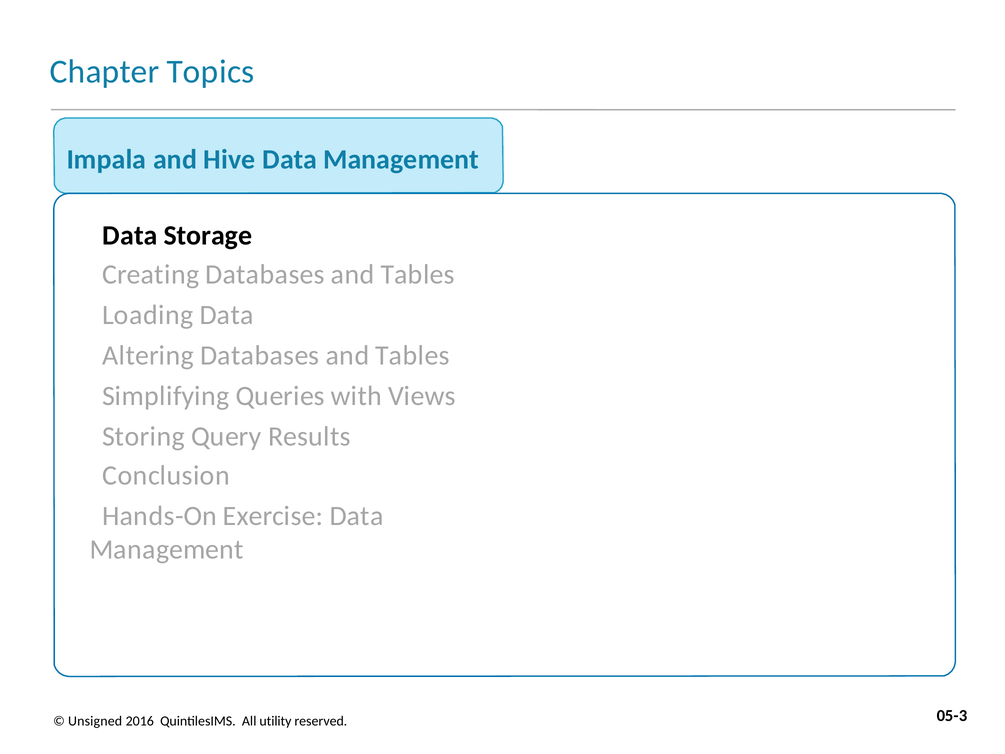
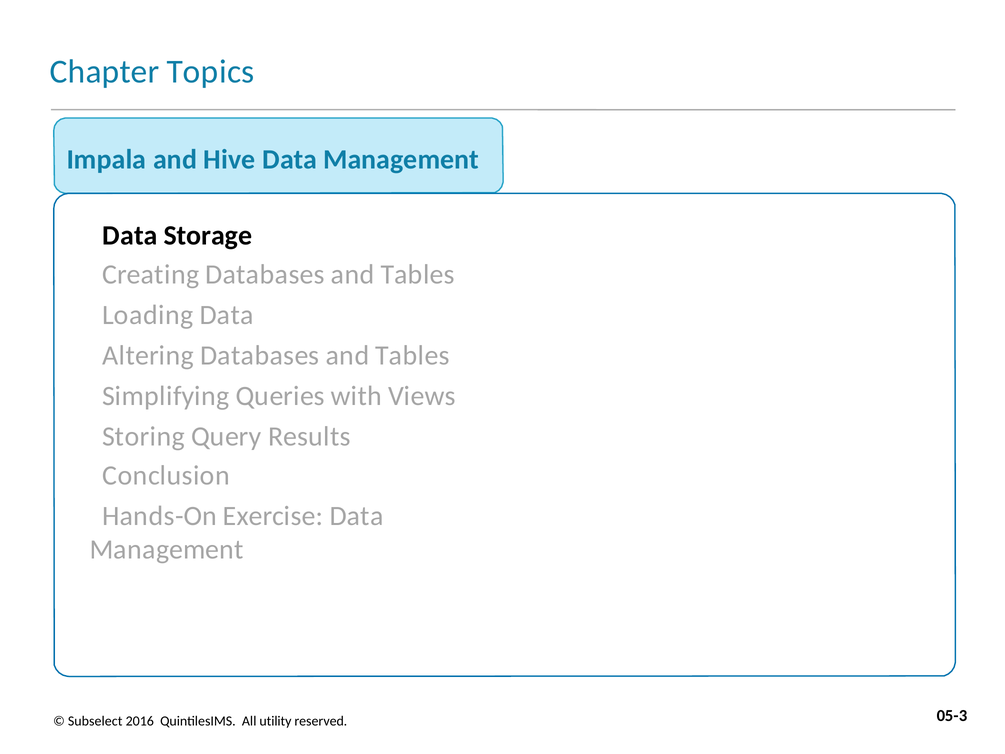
Unsigned: Unsigned -> Subselect (95, 721)
